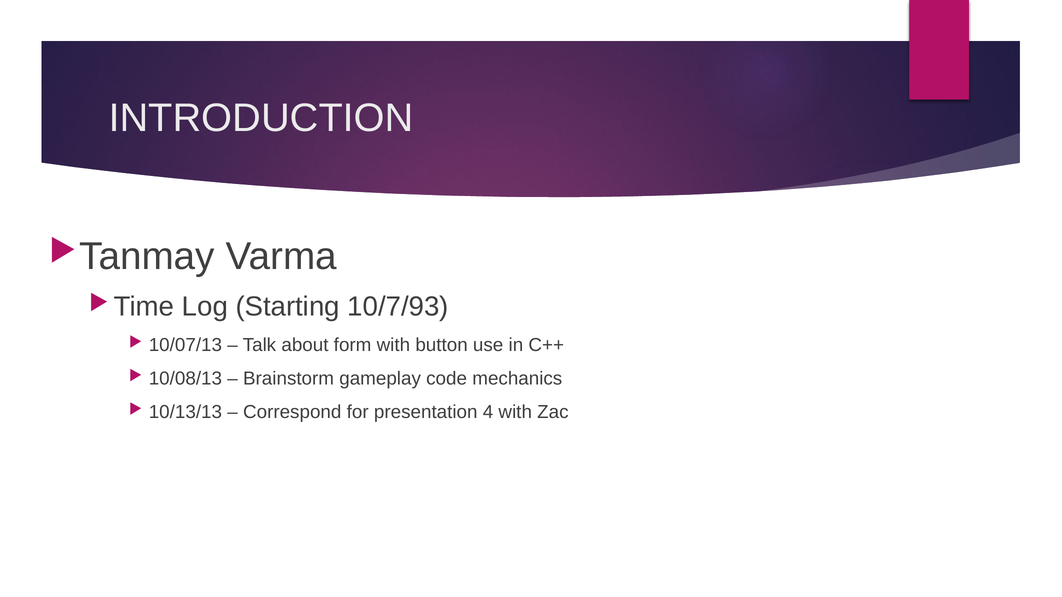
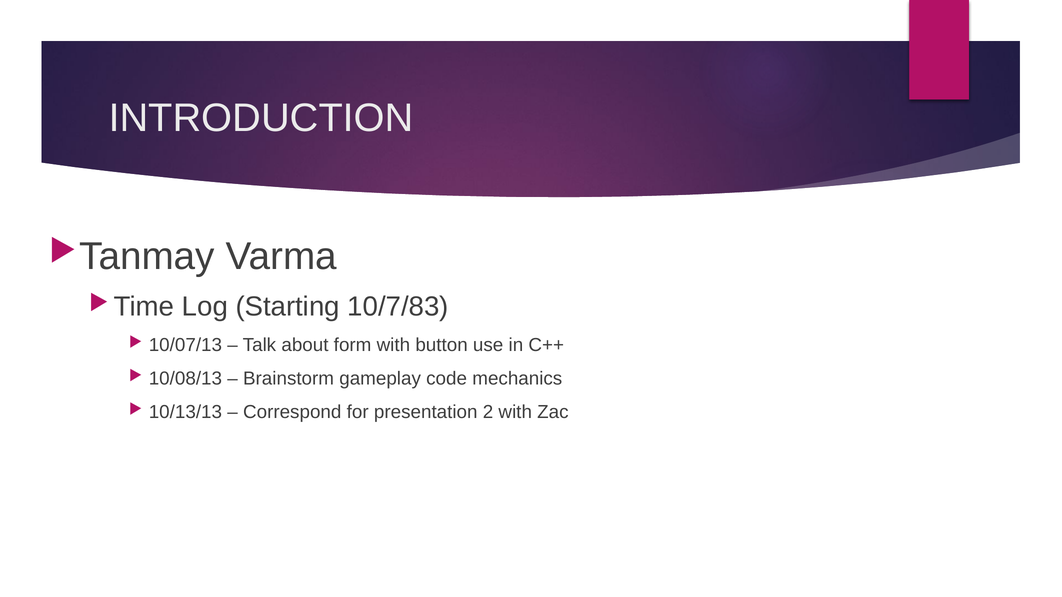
10/7/93: 10/7/93 -> 10/7/83 (398, 307)
4: 4 -> 2 (488, 413)
